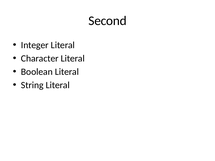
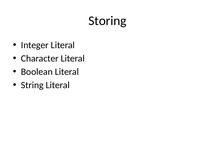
Second: Second -> Storing (107, 21)
